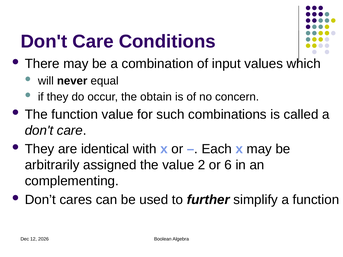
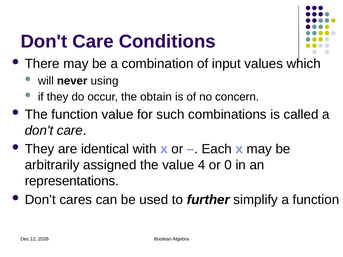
equal: equal -> using (105, 81)
2: 2 -> 4 (202, 165)
6: 6 -> 0 (228, 165)
complementing: complementing -> representations (72, 181)
